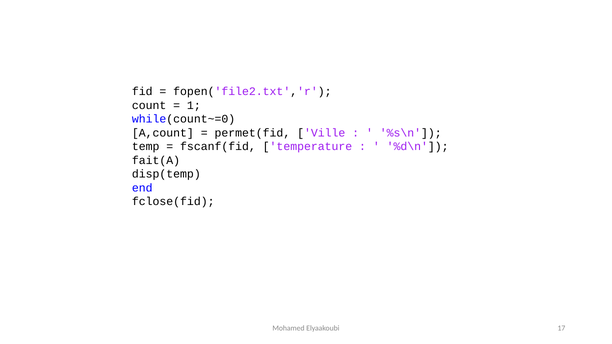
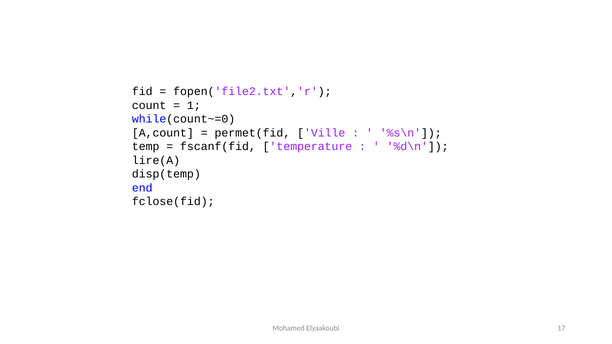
fait(A: fait(A -> lire(A (156, 161)
